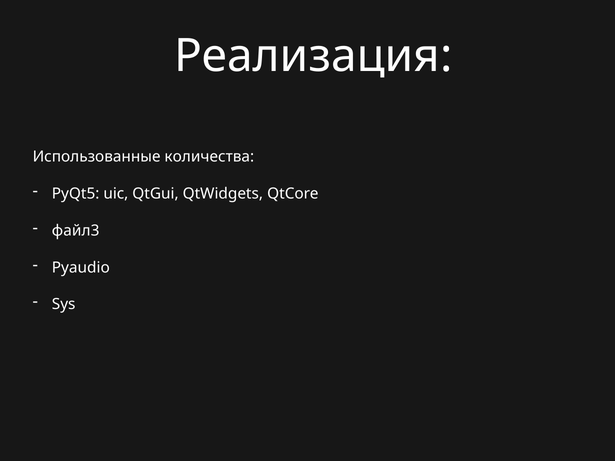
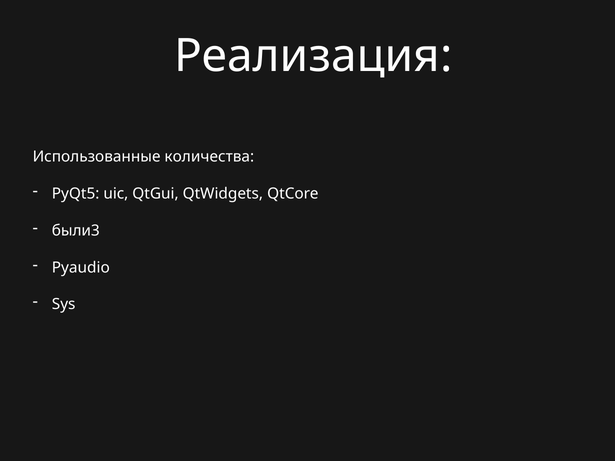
файл3: файл3 -> были3 (76, 231)
